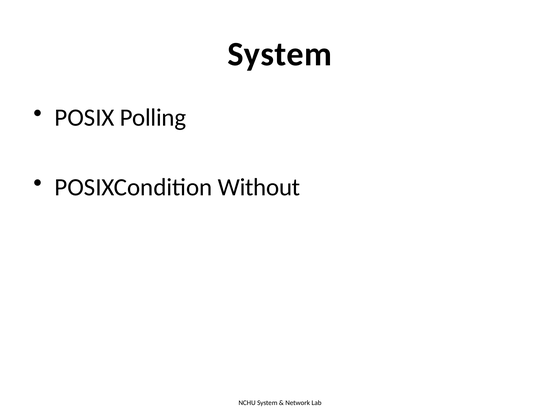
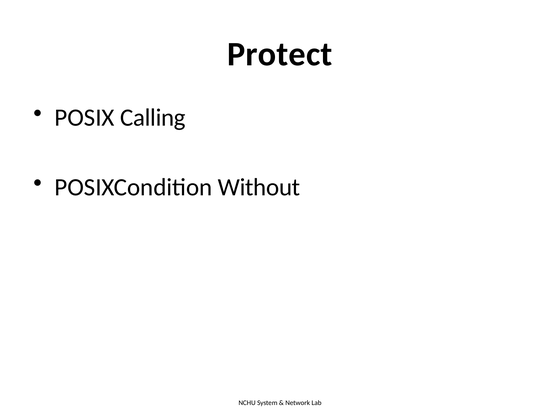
System: System -> Protect (280, 54)
Polling: Polling -> Calling (153, 117)
